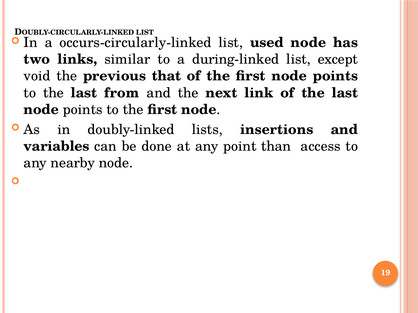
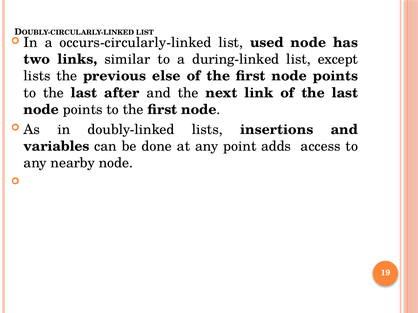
void: void -> lists (37, 76)
that: that -> else (166, 76)
from: from -> after (122, 93)
than: than -> adds (276, 147)
